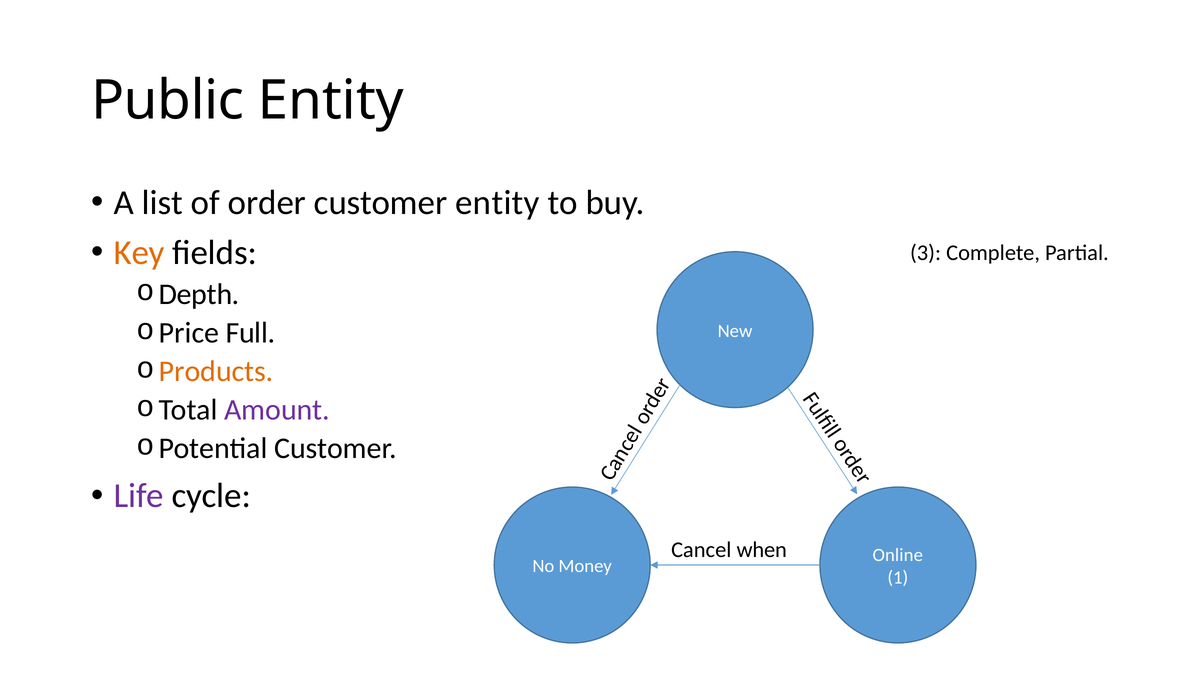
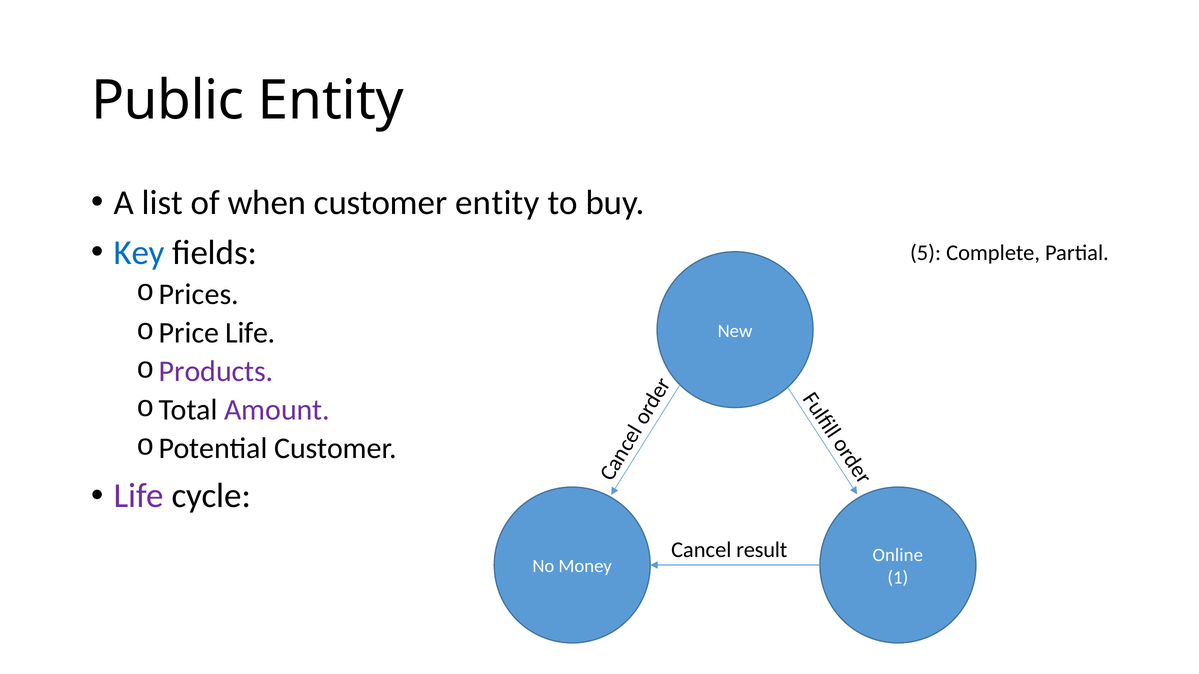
order: order -> when (267, 203)
Key colour: orange -> blue (139, 253)
3: 3 -> 5 (926, 253)
Depth: Depth -> Prices (199, 294)
Price Full: Full -> Life (250, 333)
Products colour: orange -> purple (216, 372)
when: when -> result (762, 550)
